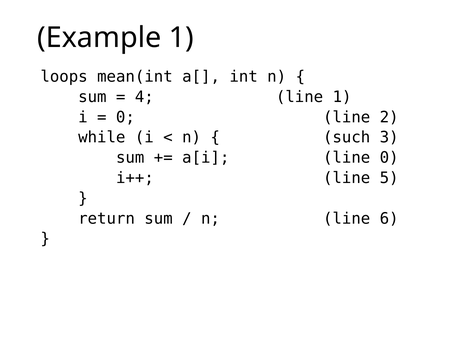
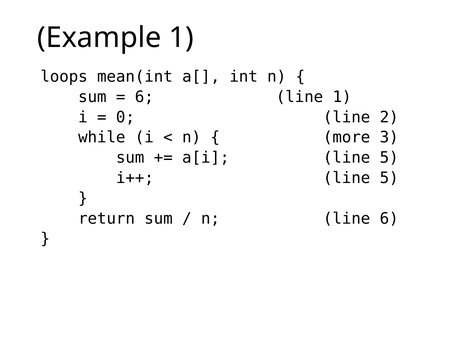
4: 4 -> 6 (144, 97)
such: such -> more (347, 137)
a[i line 0: 0 -> 5 (389, 157)
